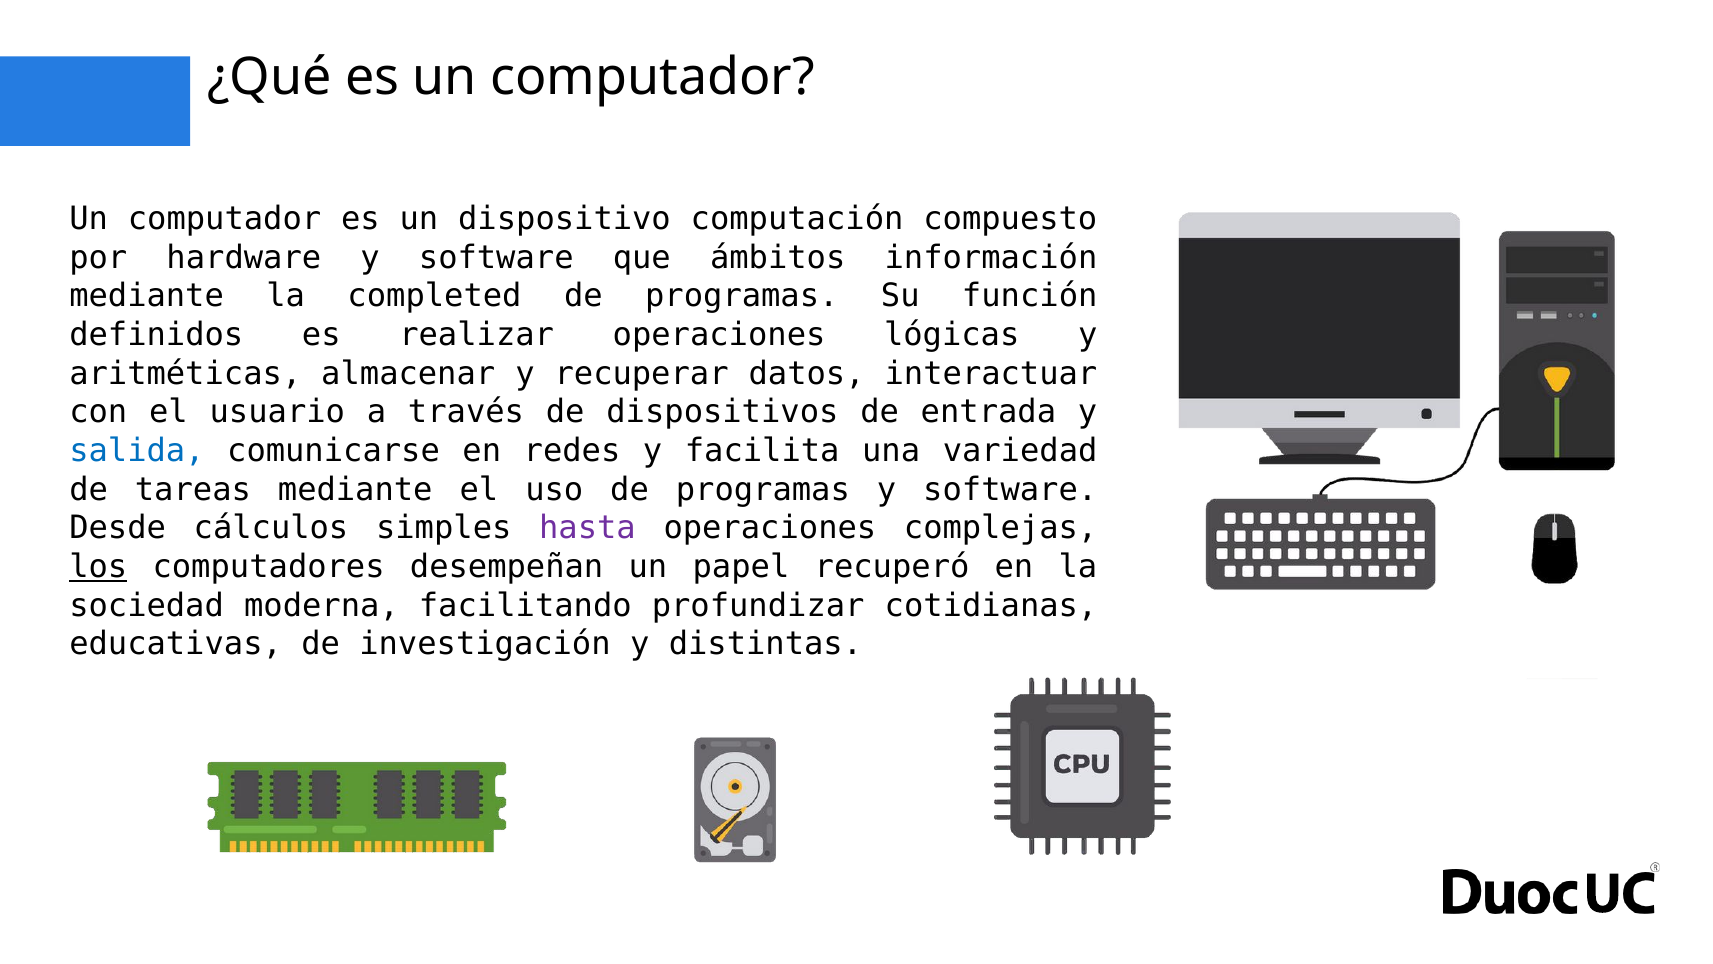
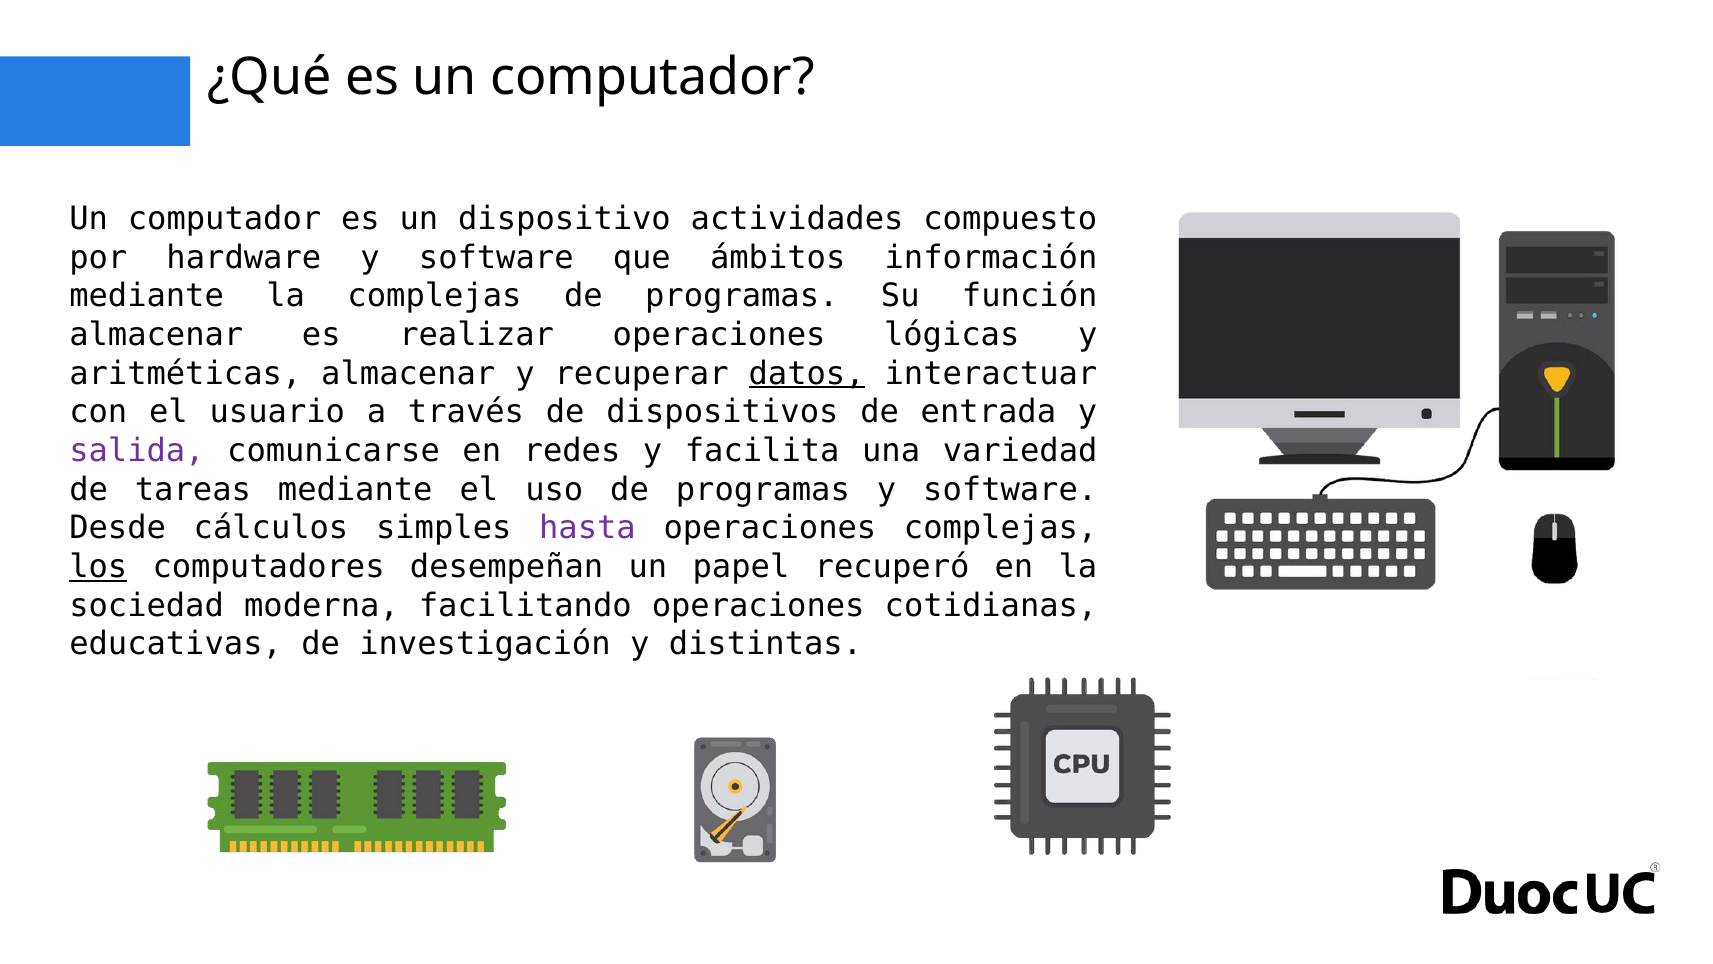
computación: computación -> actividades (797, 219)
la completed: completed -> complejas (435, 296)
definidos: definidos -> almacenar (156, 335)
datos underline: none -> present (807, 373)
salida colour: blue -> purple (137, 451)
facilitando profundizar: profundizar -> operaciones (758, 605)
